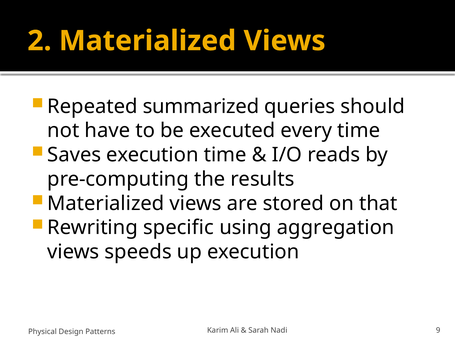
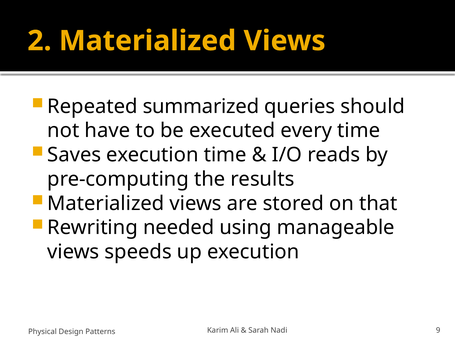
specific: specific -> needed (179, 228)
aggregation: aggregation -> manageable (336, 228)
